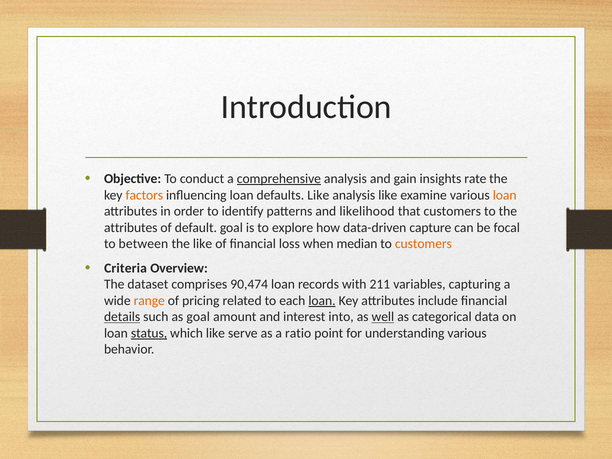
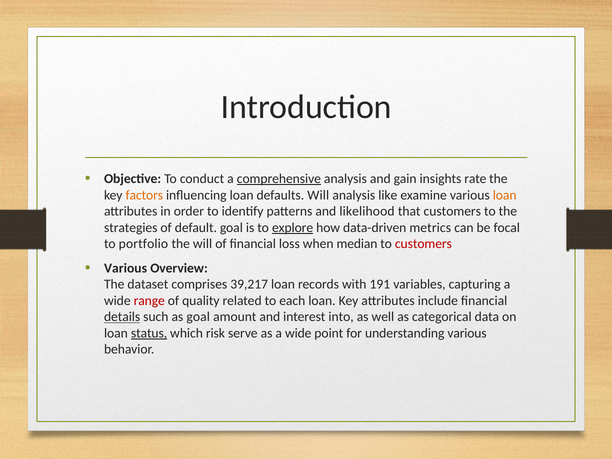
defaults Like: Like -> Will (318, 195)
attributes: attributes -> strategies (131, 228)
explore underline: none -> present (293, 228)
capture: capture -> metrics (430, 228)
between: between -> portfolio (143, 244)
the like: like -> will (203, 244)
customers colour: orange -> red (423, 244)
Criteria: Criteria -> Various (126, 268)
90,474: 90,474 -> 39,217 (249, 284)
211: 211 -> 191 (380, 284)
range colour: orange -> red (149, 301)
pricing: pricing -> quality (201, 301)
loan underline: present -> none (322, 301)
well underline: present -> none (383, 317)
which like: like -> risk (215, 333)
as a ratio: ratio -> wide (298, 333)
